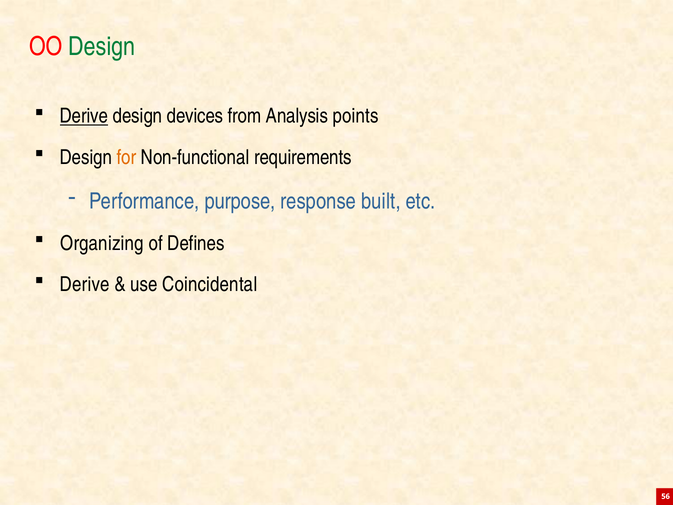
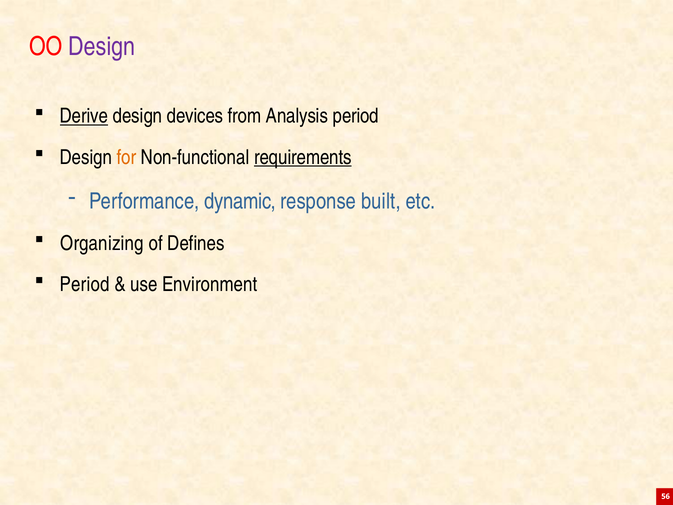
Design colour: green -> purple (102, 47)
Analysis points: points -> period (356, 116)
requirements underline: none -> present (303, 157)
purpose: purpose -> dynamic (240, 201)
Derive: Derive -> Period (85, 284)
Coincidental: Coincidental -> Environment (210, 284)
